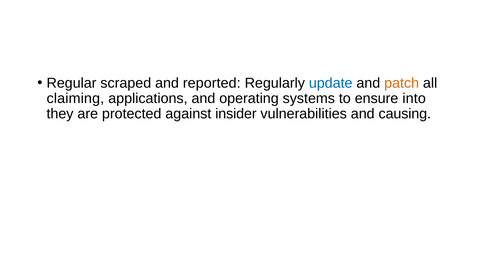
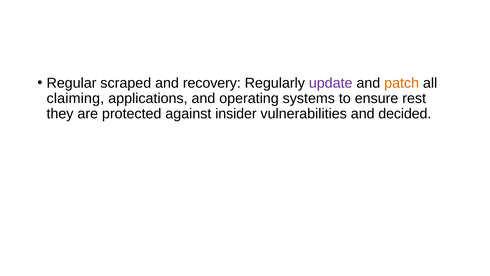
reported: reported -> recovery (212, 83)
update colour: blue -> purple (331, 83)
into: into -> rest (414, 98)
causing: causing -> decided (405, 114)
